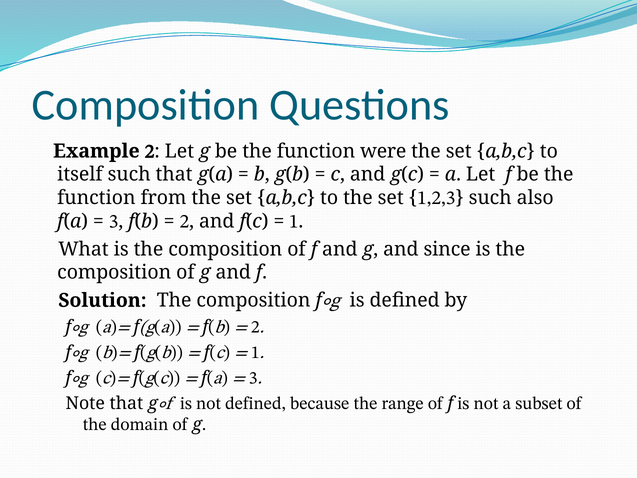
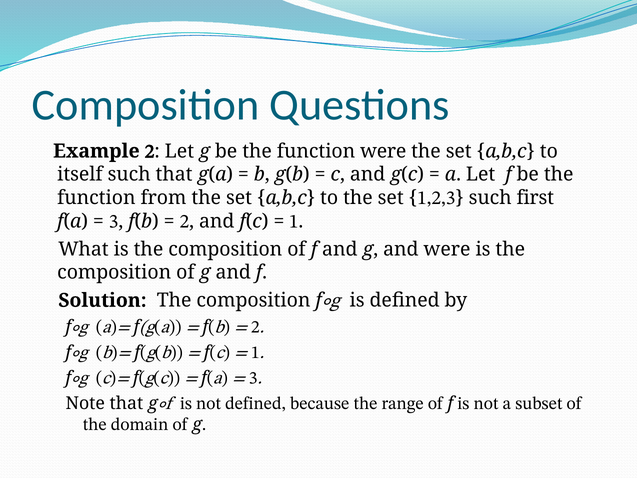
also: also -> first (535, 198)
and since: since -> were (447, 249)
